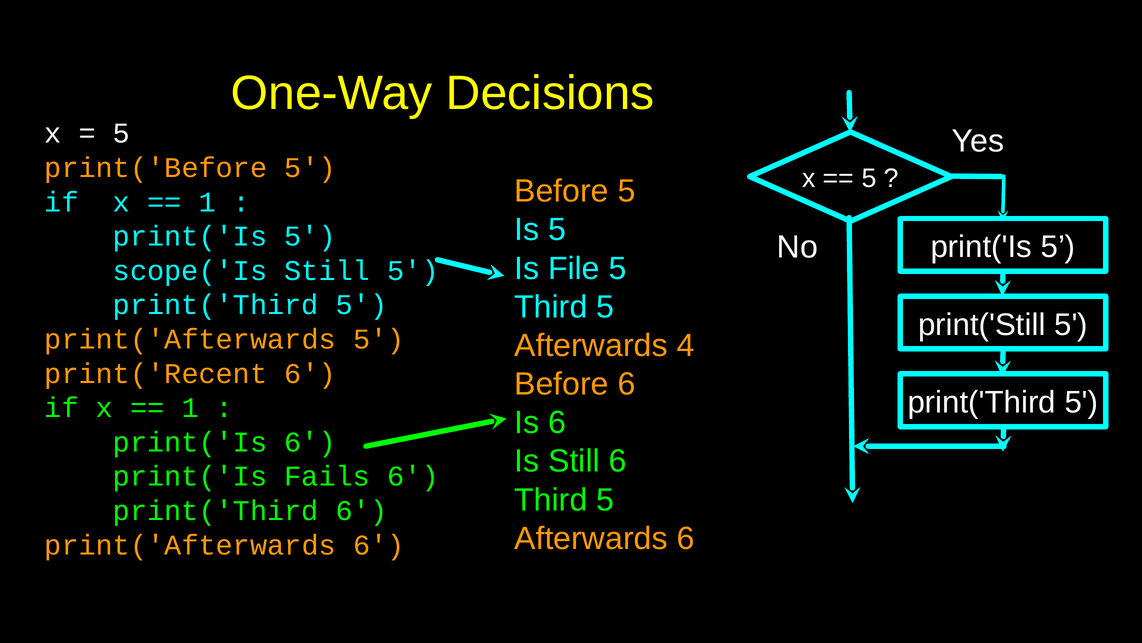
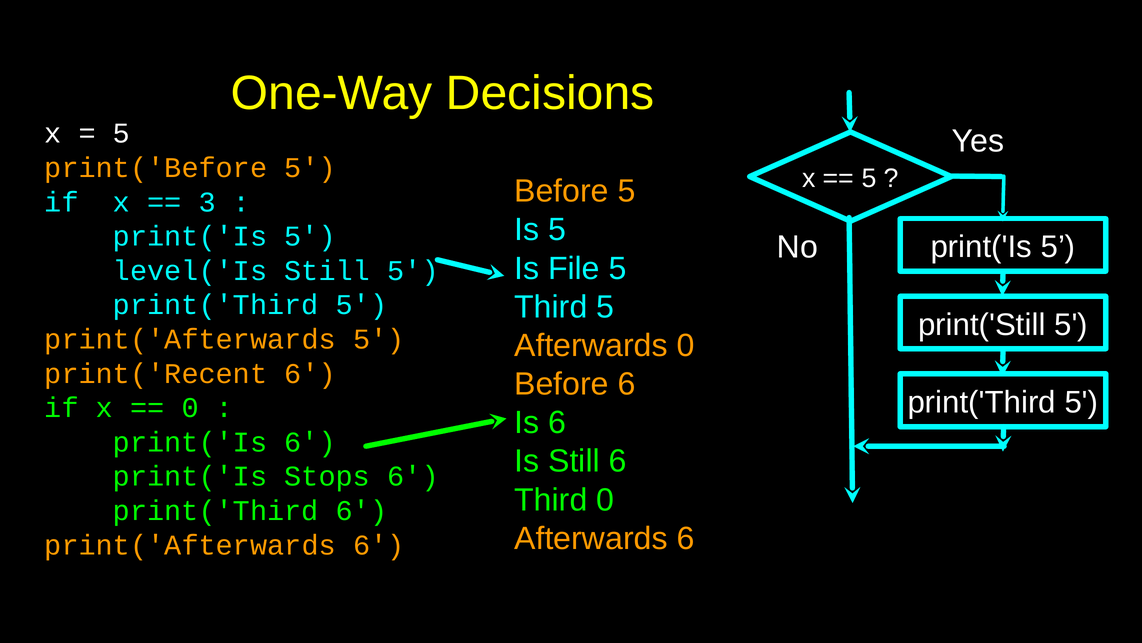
1: 1 -> 3 (207, 202)
scope('Is: scope('Is -> level('Is (190, 270)
Afterwards 4: 4 -> 0 (685, 345)
1: 1 -> 0 (190, 408)
Fails: Fails -> Stops (327, 476)
5: 5 -> 0 (605, 499)
